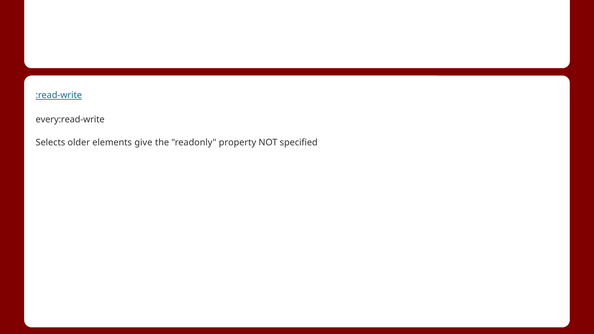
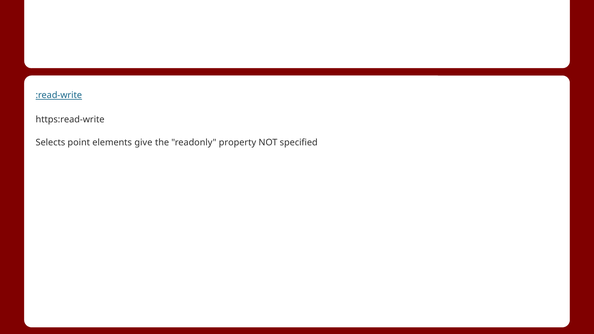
every:read-write: every:read-write -> https:read-write (70, 120)
older: older -> point (79, 142)
